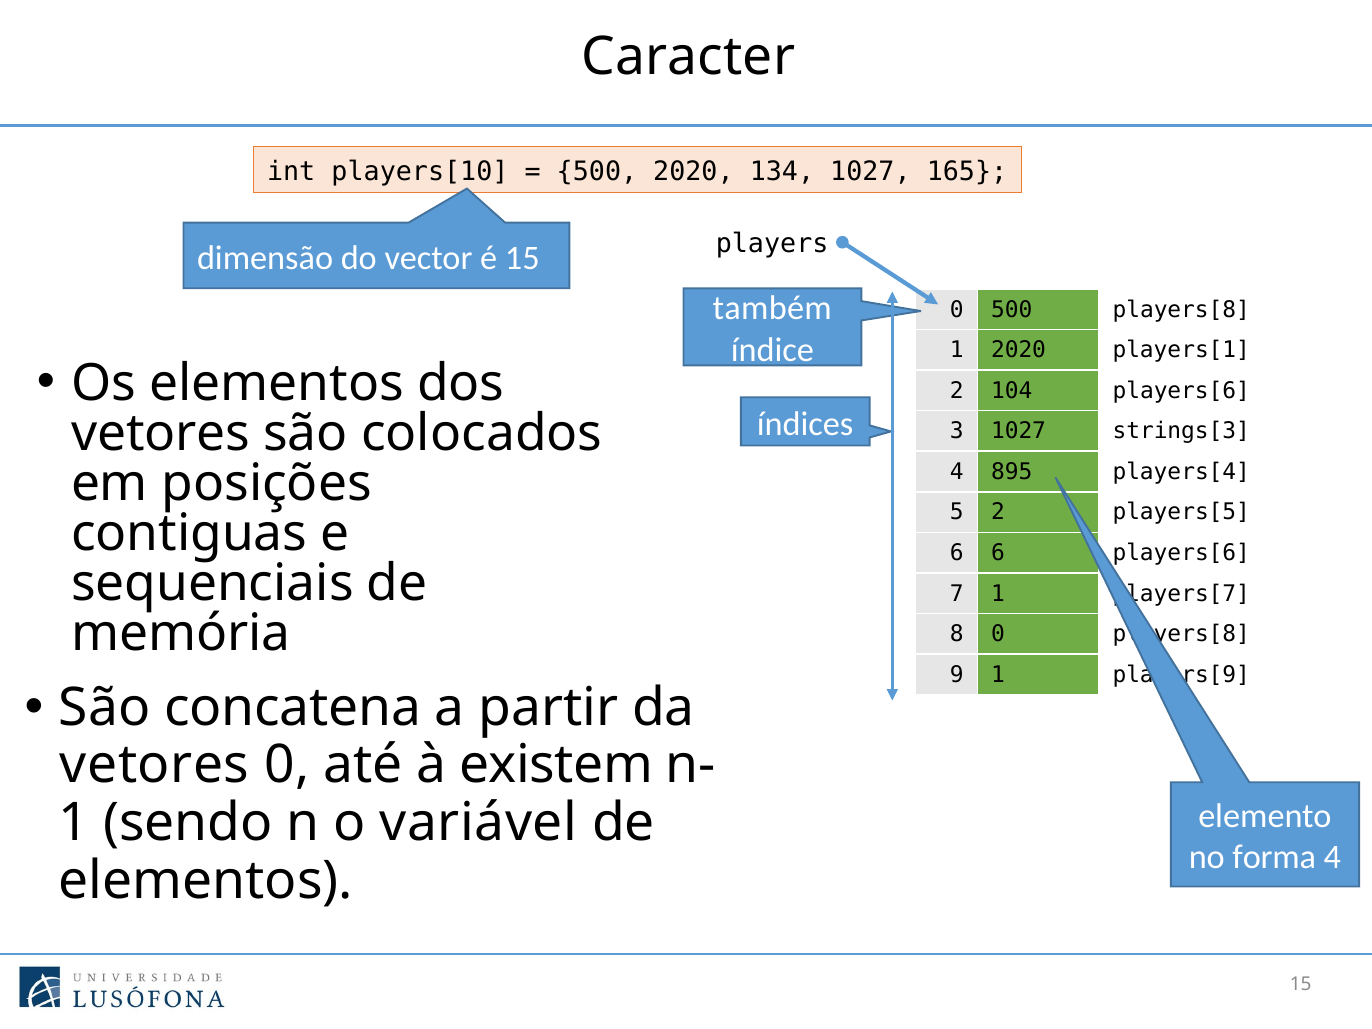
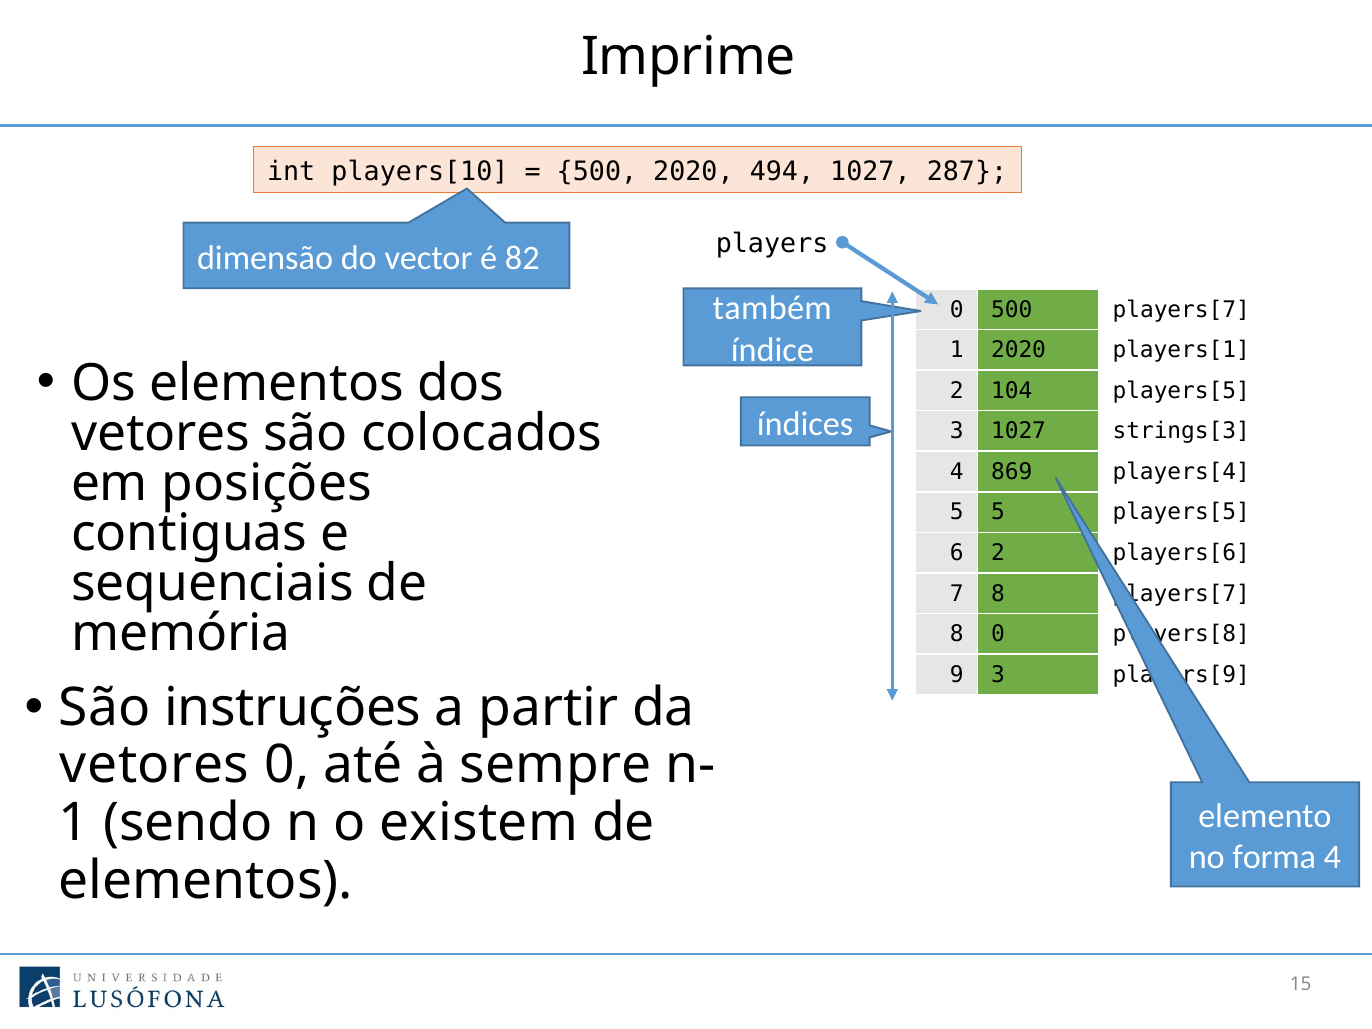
Caracter: Caracter -> Imprime (688, 57)
134: 134 -> 494 (782, 172)
165: 165 -> 287 (967, 172)
é 15: 15 -> 82 (522, 258)
500 players[8: players[8 -> players[7 (1181, 310)
104 players[6: players[6 -> players[5 (1181, 391)
895: 895 -> 869 (1012, 472)
5 2: 2 -> 5 (998, 512)
6 6: 6 -> 2 (998, 553)
7 1: 1 -> 8 (998, 593)
9 1: 1 -> 3 (998, 675)
concatena: concatena -> instruções (293, 708)
existem: existem -> sempre (556, 765)
variável: variável -> existem (479, 823)
